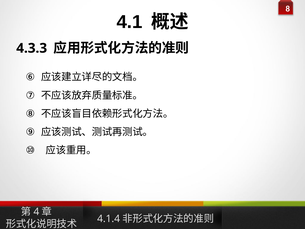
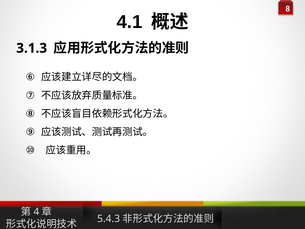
4.3.3: 4.3.3 -> 3.1.3 (32, 48)
4.1.4: 4.1.4 -> 5.4.3 (109, 219)
